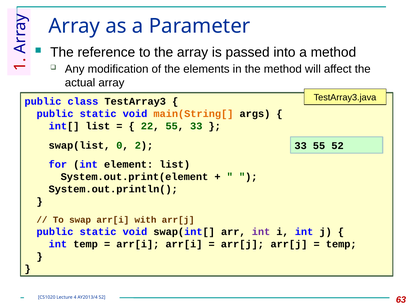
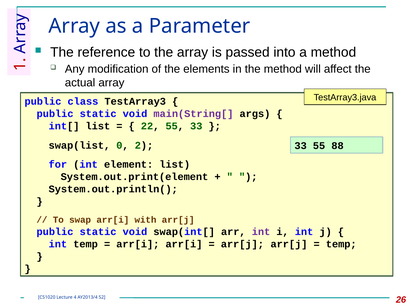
main(String[ colour: orange -> purple (193, 114)
52: 52 -> 88 (338, 146)
63: 63 -> 26 (401, 299)
